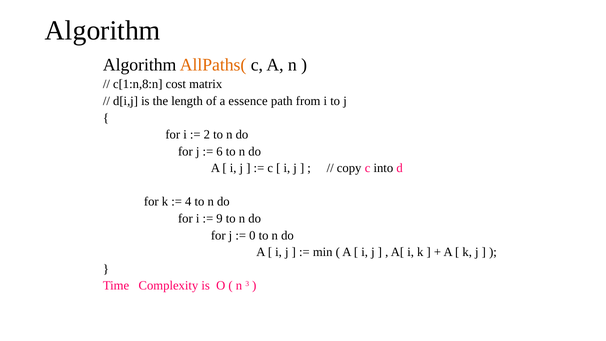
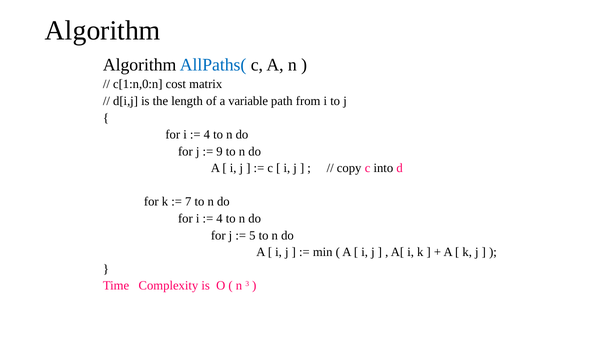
AllPaths( colour: orange -> blue (213, 65)
c[1:n,8:n: c[1:n,8:n -> c[1:n,0:n (138, 84)
essence: essence -> variable (248, 101)
2: 2 -> 4 (207, 135)
6: 6 -> 9 (220, 151)
4: 4 -> 7 (188, 202)
9: 9 -> 4 (220, 219)
0: 0 -> 5 (252, 235)
